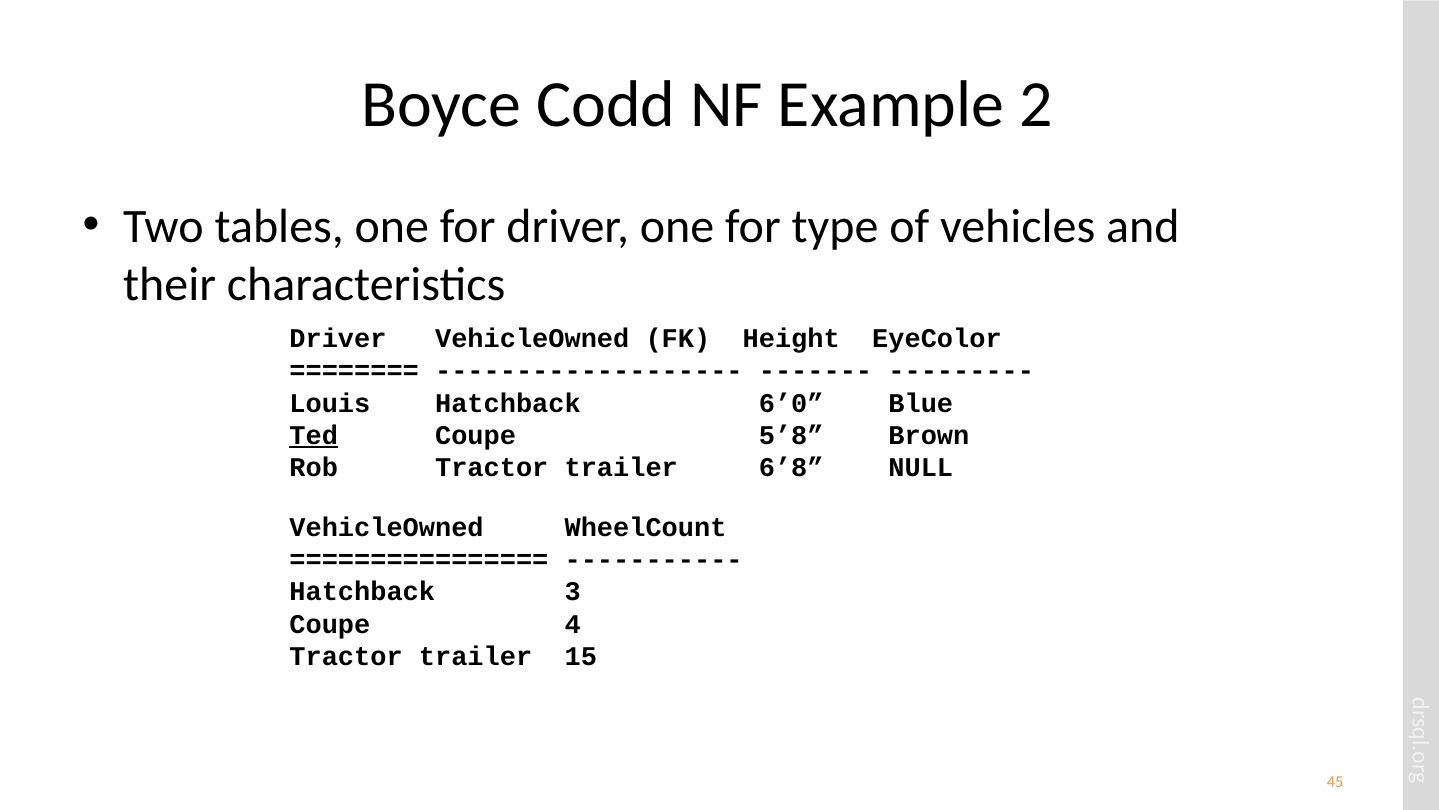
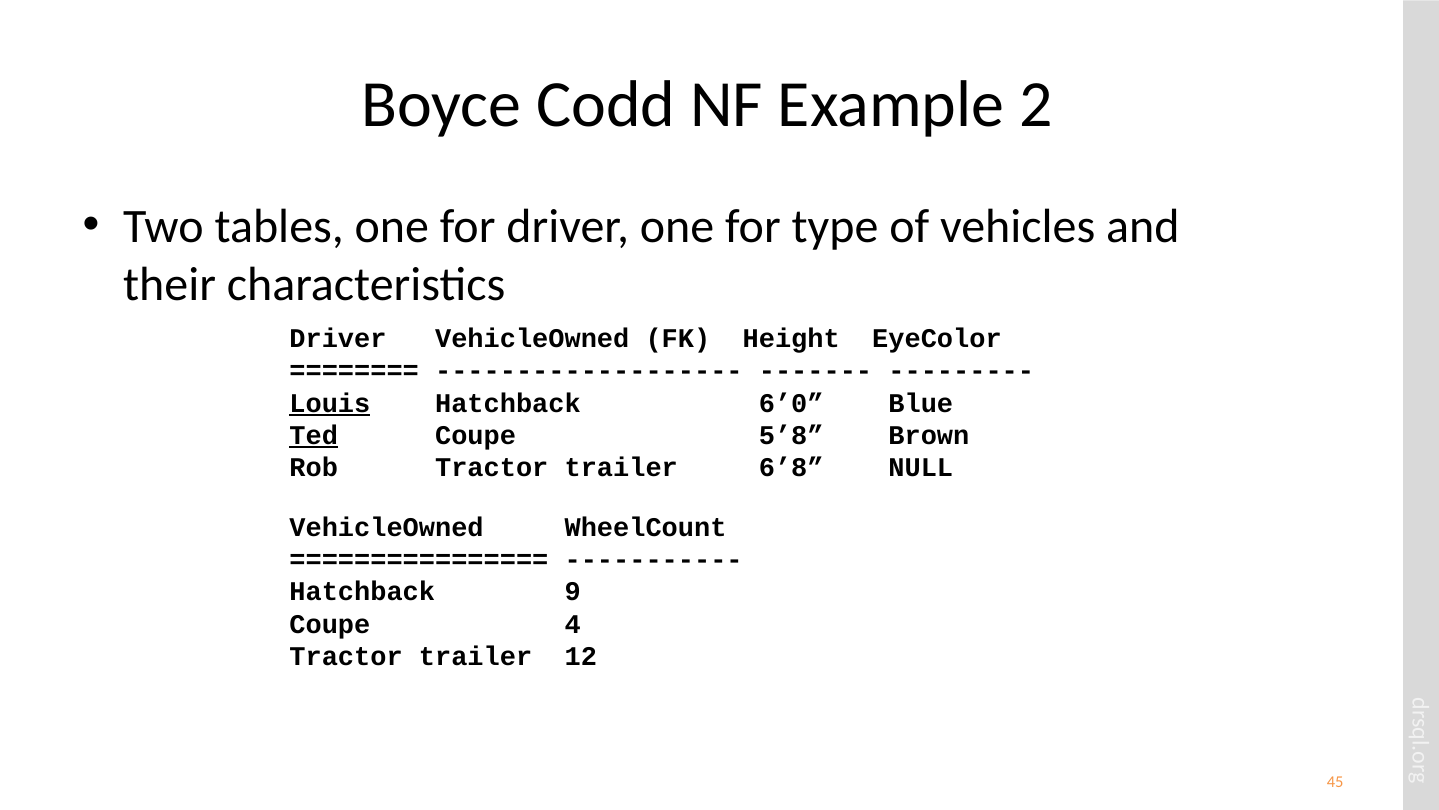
Louis underline: none -> present (330, 403)
3: 3 -> 9 (573, 592)
15: 15 -> 12 (581, 656)
